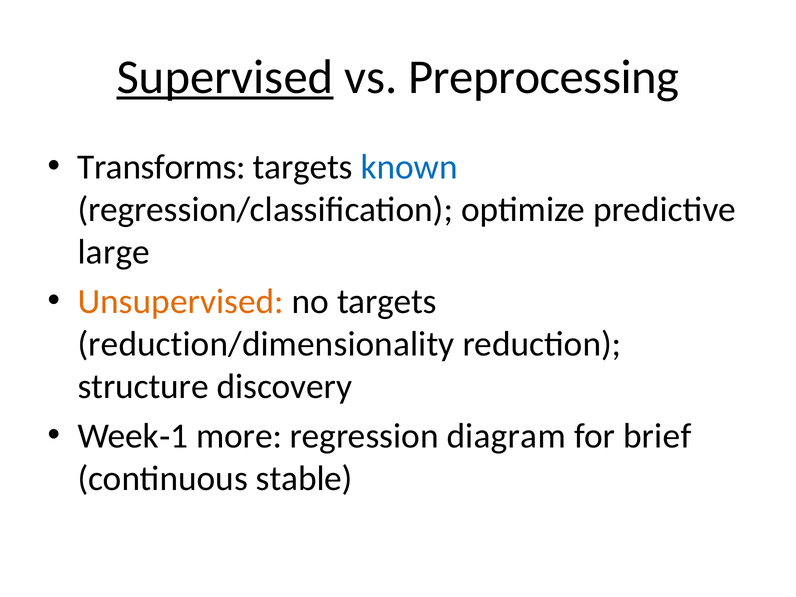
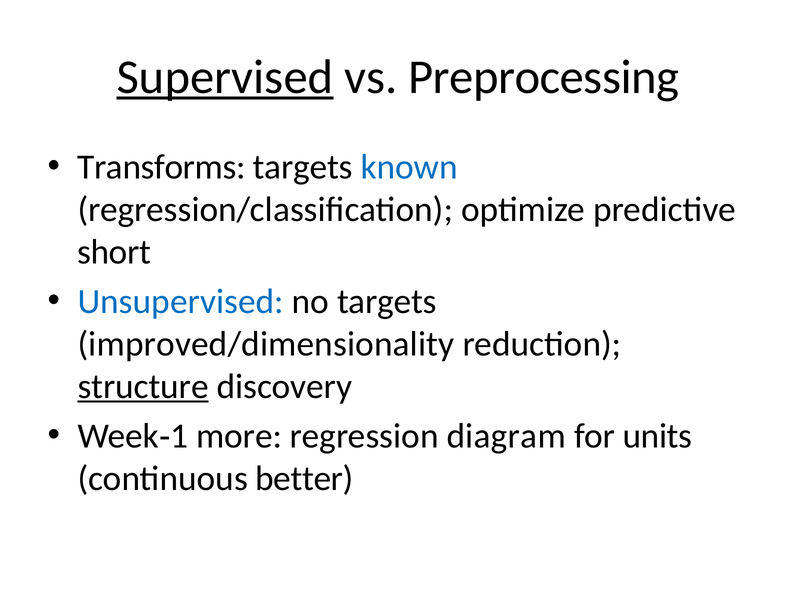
large: large -> short (114, 252)
Unsupervised colour: orange -> blue (181, 301)
reduction/dimensionality: reduction/dimensionality -> improved/dimensionality (266, 344)
structure underline: none -> present (143, 386)
brief: brief -> units (657, 436)
stable: stable -> better (304, 478)
